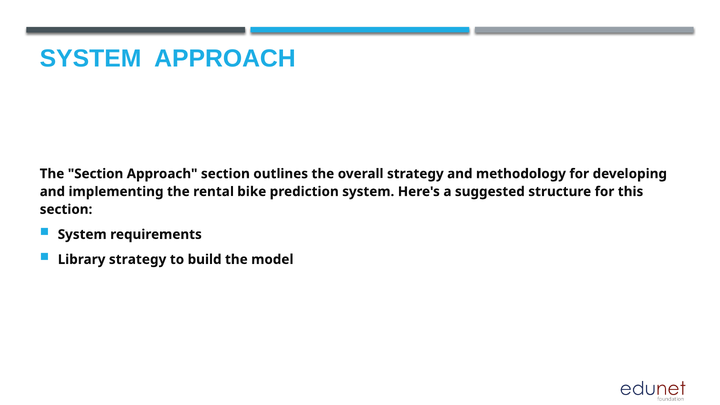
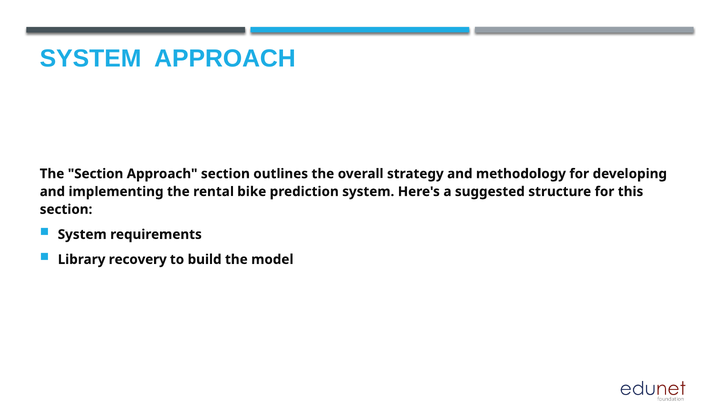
Library strategy: strategy -> recovery (138, 259)
